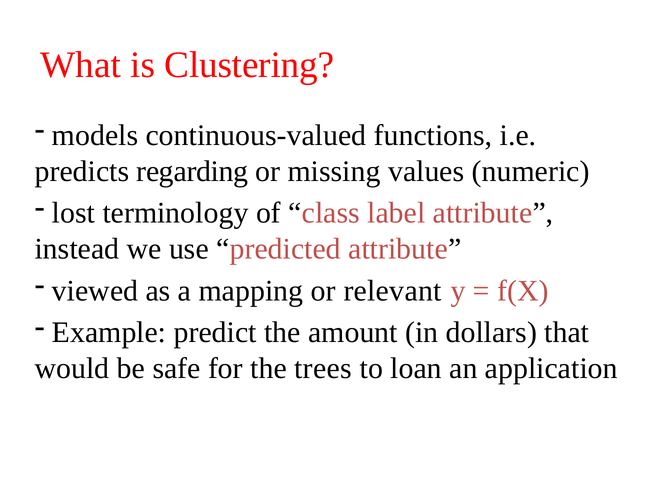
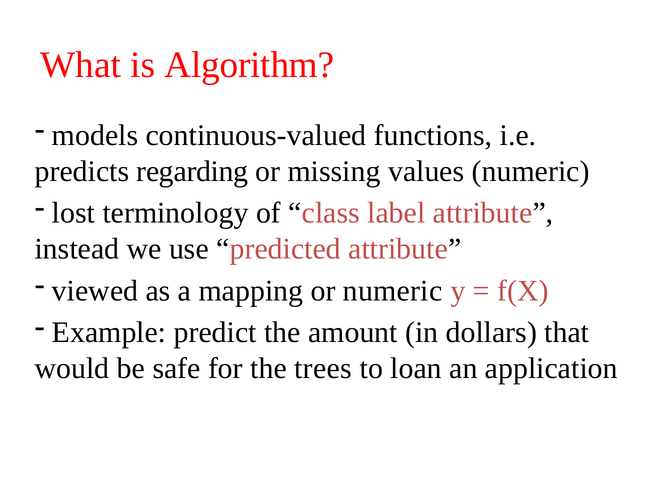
Clustering: Clustering -> Algorithm (249, 65)
or relevant: relevant -> numeric (393, 291)
